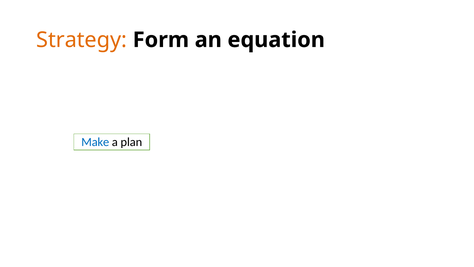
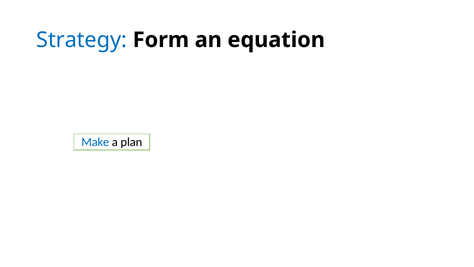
Strategy colour: orange -> blue (82, 40)
